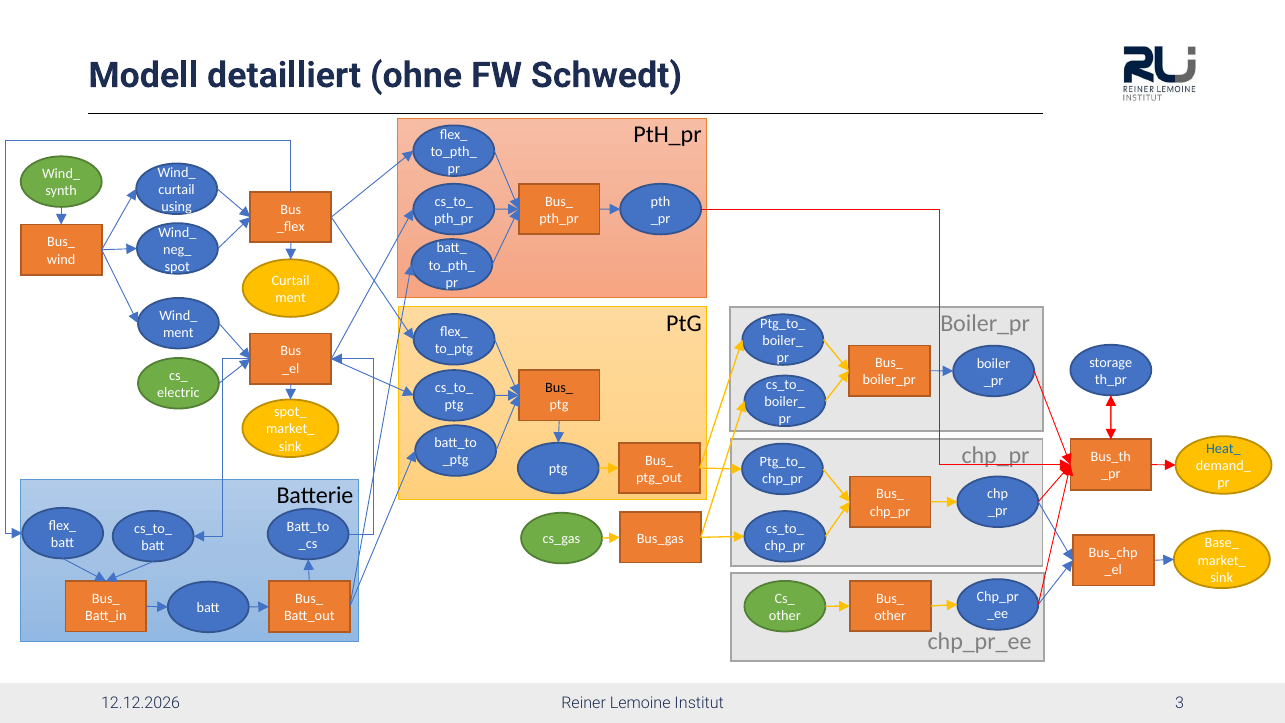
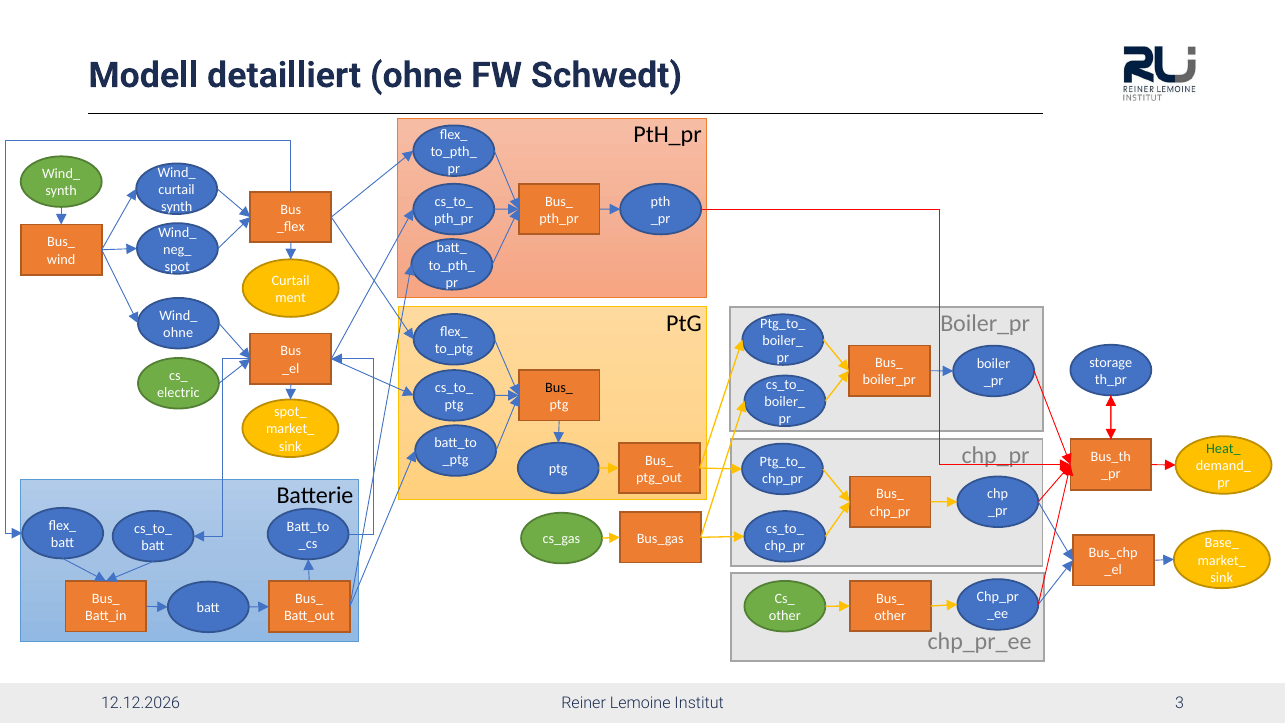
using: using -> synth (177, 207)
ment: ment -> ohne (178, 333)
Heat_ colour: blue -> green (1223, 449)
